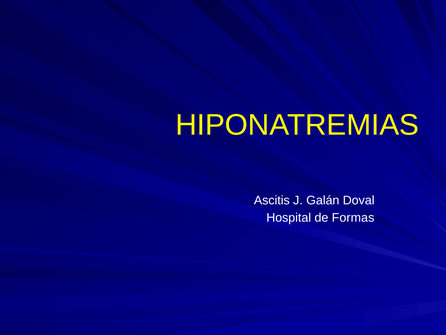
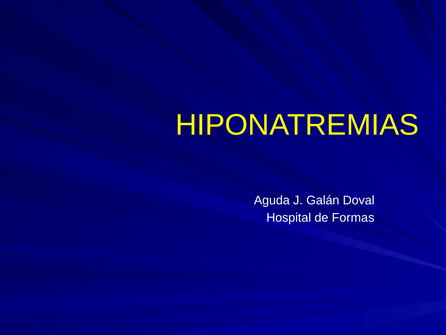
Ascitis: Ascitis -> Aguda (272, 200)
